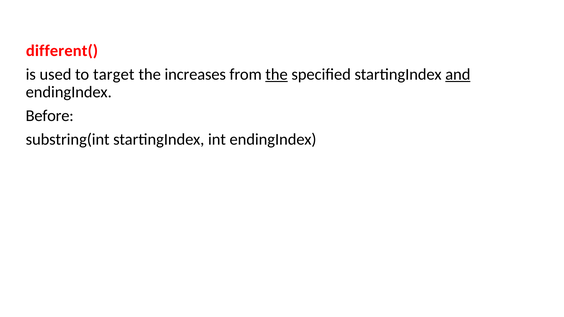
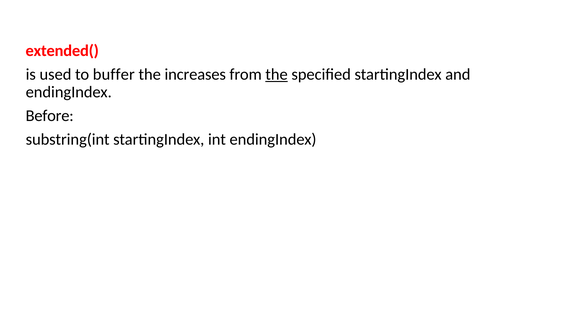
different(: different( -> extended( (62, 51)
target: target -> buffer (114, 74)
and underline: present -> none (458, 74)
